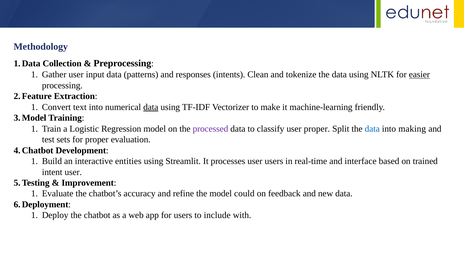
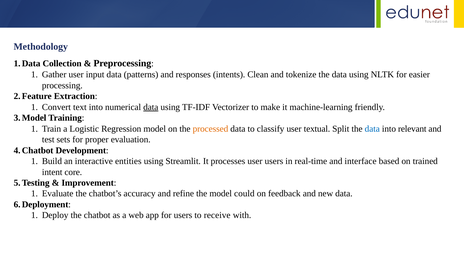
easier underline: present -> none (419, 75)
processed colour: purple -> orange (210, 129)
user proper: proper -> textual (317, 129)
making: making -> relevant (412, 129)
intent user: user -> core (73, 172)
include: include -> receive (217, 215)
